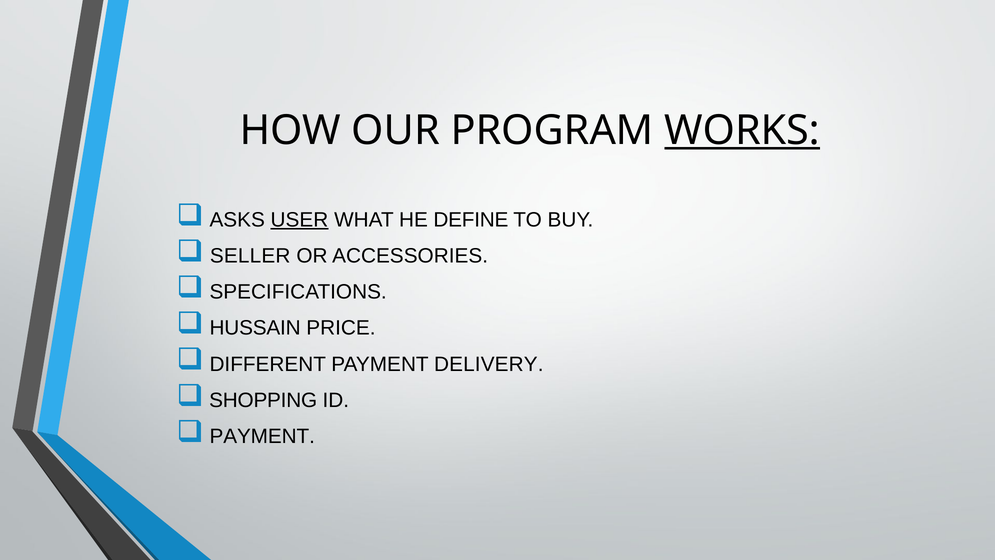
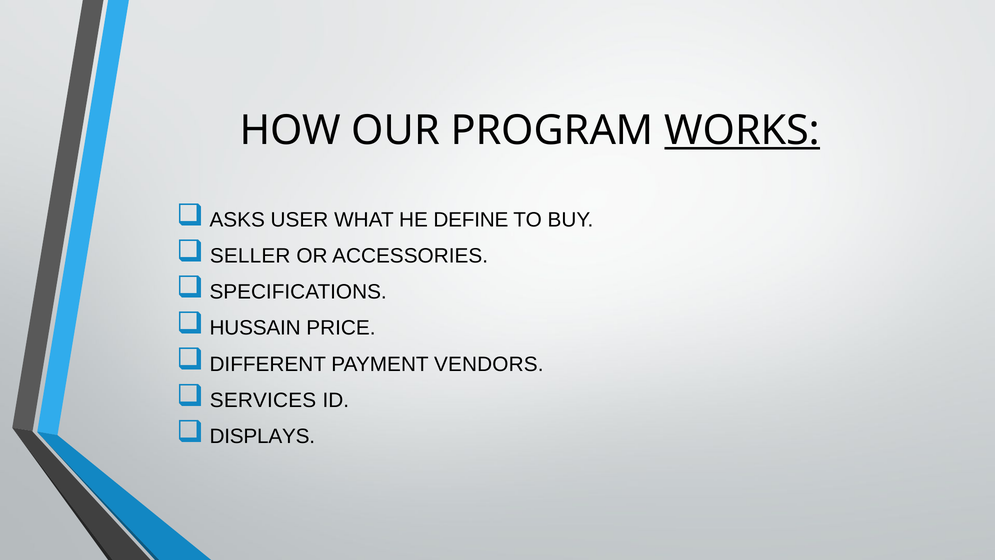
USER underline: present -> none (299, 220)
DELIVERY: DELIVERY -> VENDORS (489, 364)
SHOPPING: SHOPPING -> SERVICES (263, 400)
PAYMENT: PAYMENT -> DISPLAYS (262, 436)
